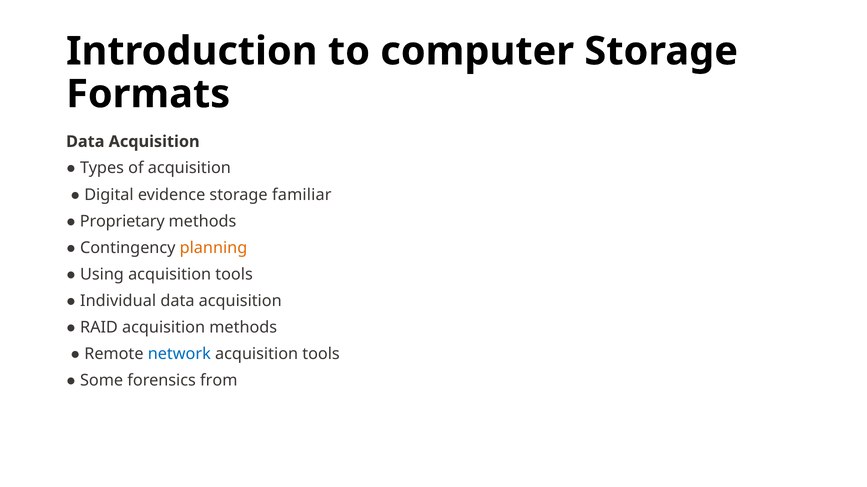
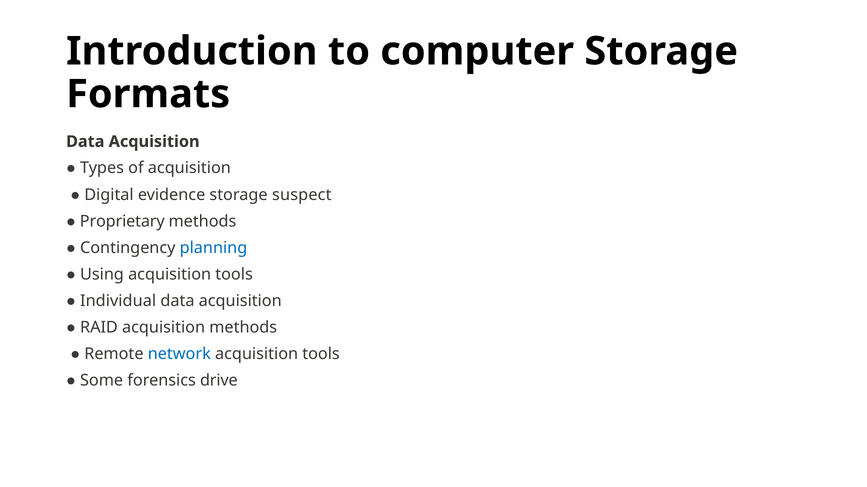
familiar: familiar -> suspect (302, 195)
planning colour: orange -> blue (213, 248)
from: from -> drive (219, 381)
